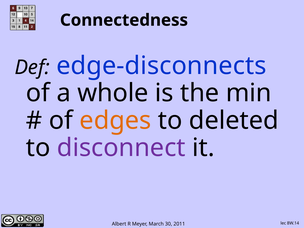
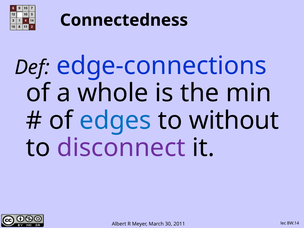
edge-disconnects: edge-disconnects -> edge-connections (162, 66)
edges colour: orange -> blue (115, 120)
deleted: deleted -> without (234, 120)
